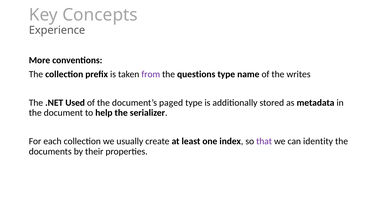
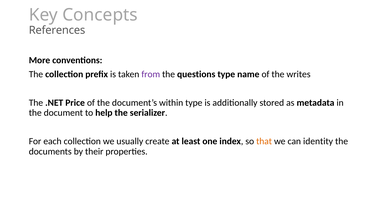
Experience: Experience -> References (57, 30)
Used: Used -> Price (75, 102)
paged: paged -> within (171, 102)
that colour: purple -> orange (264, 141)
